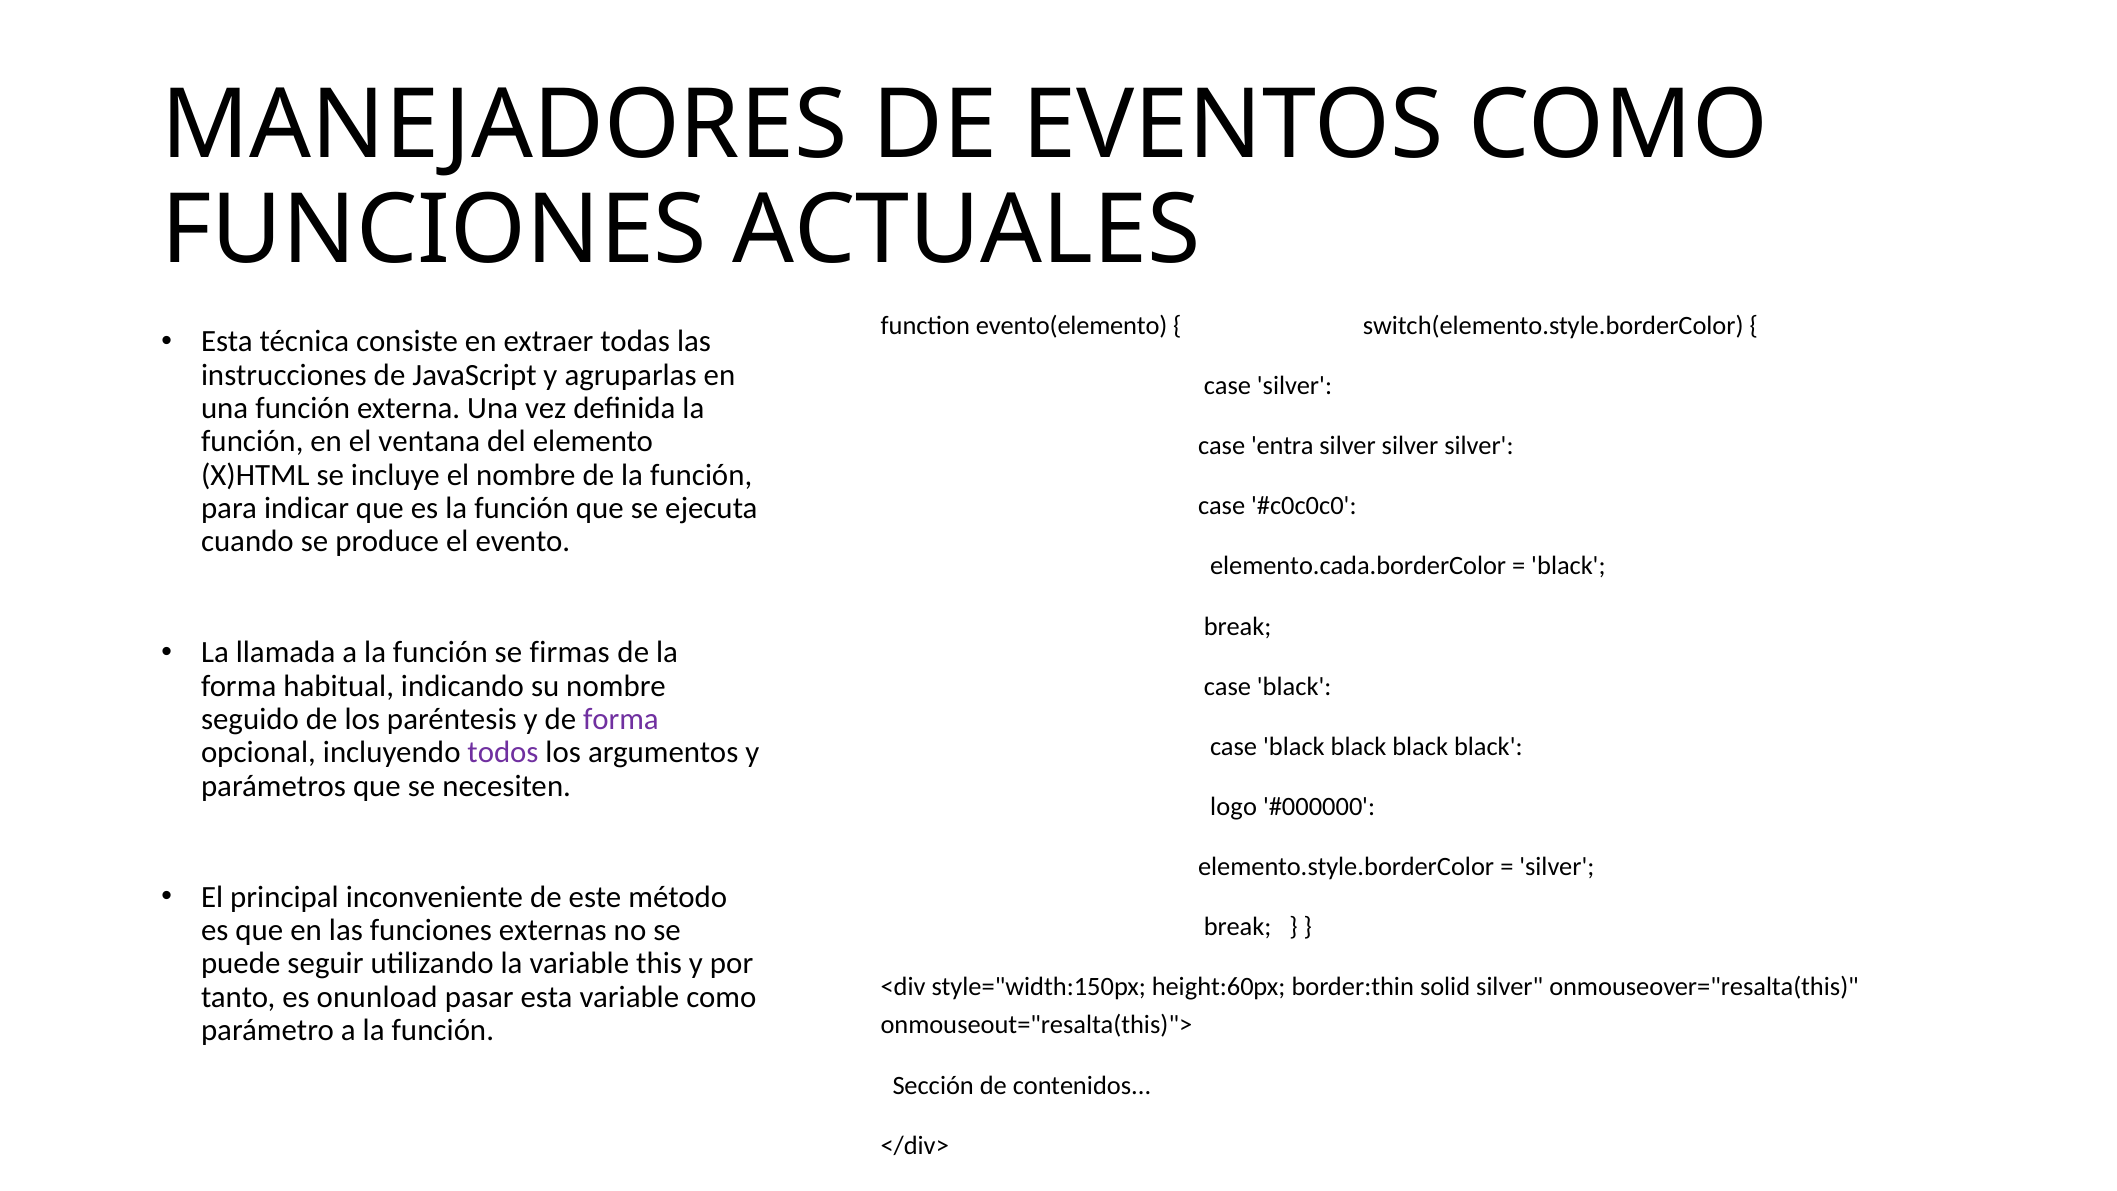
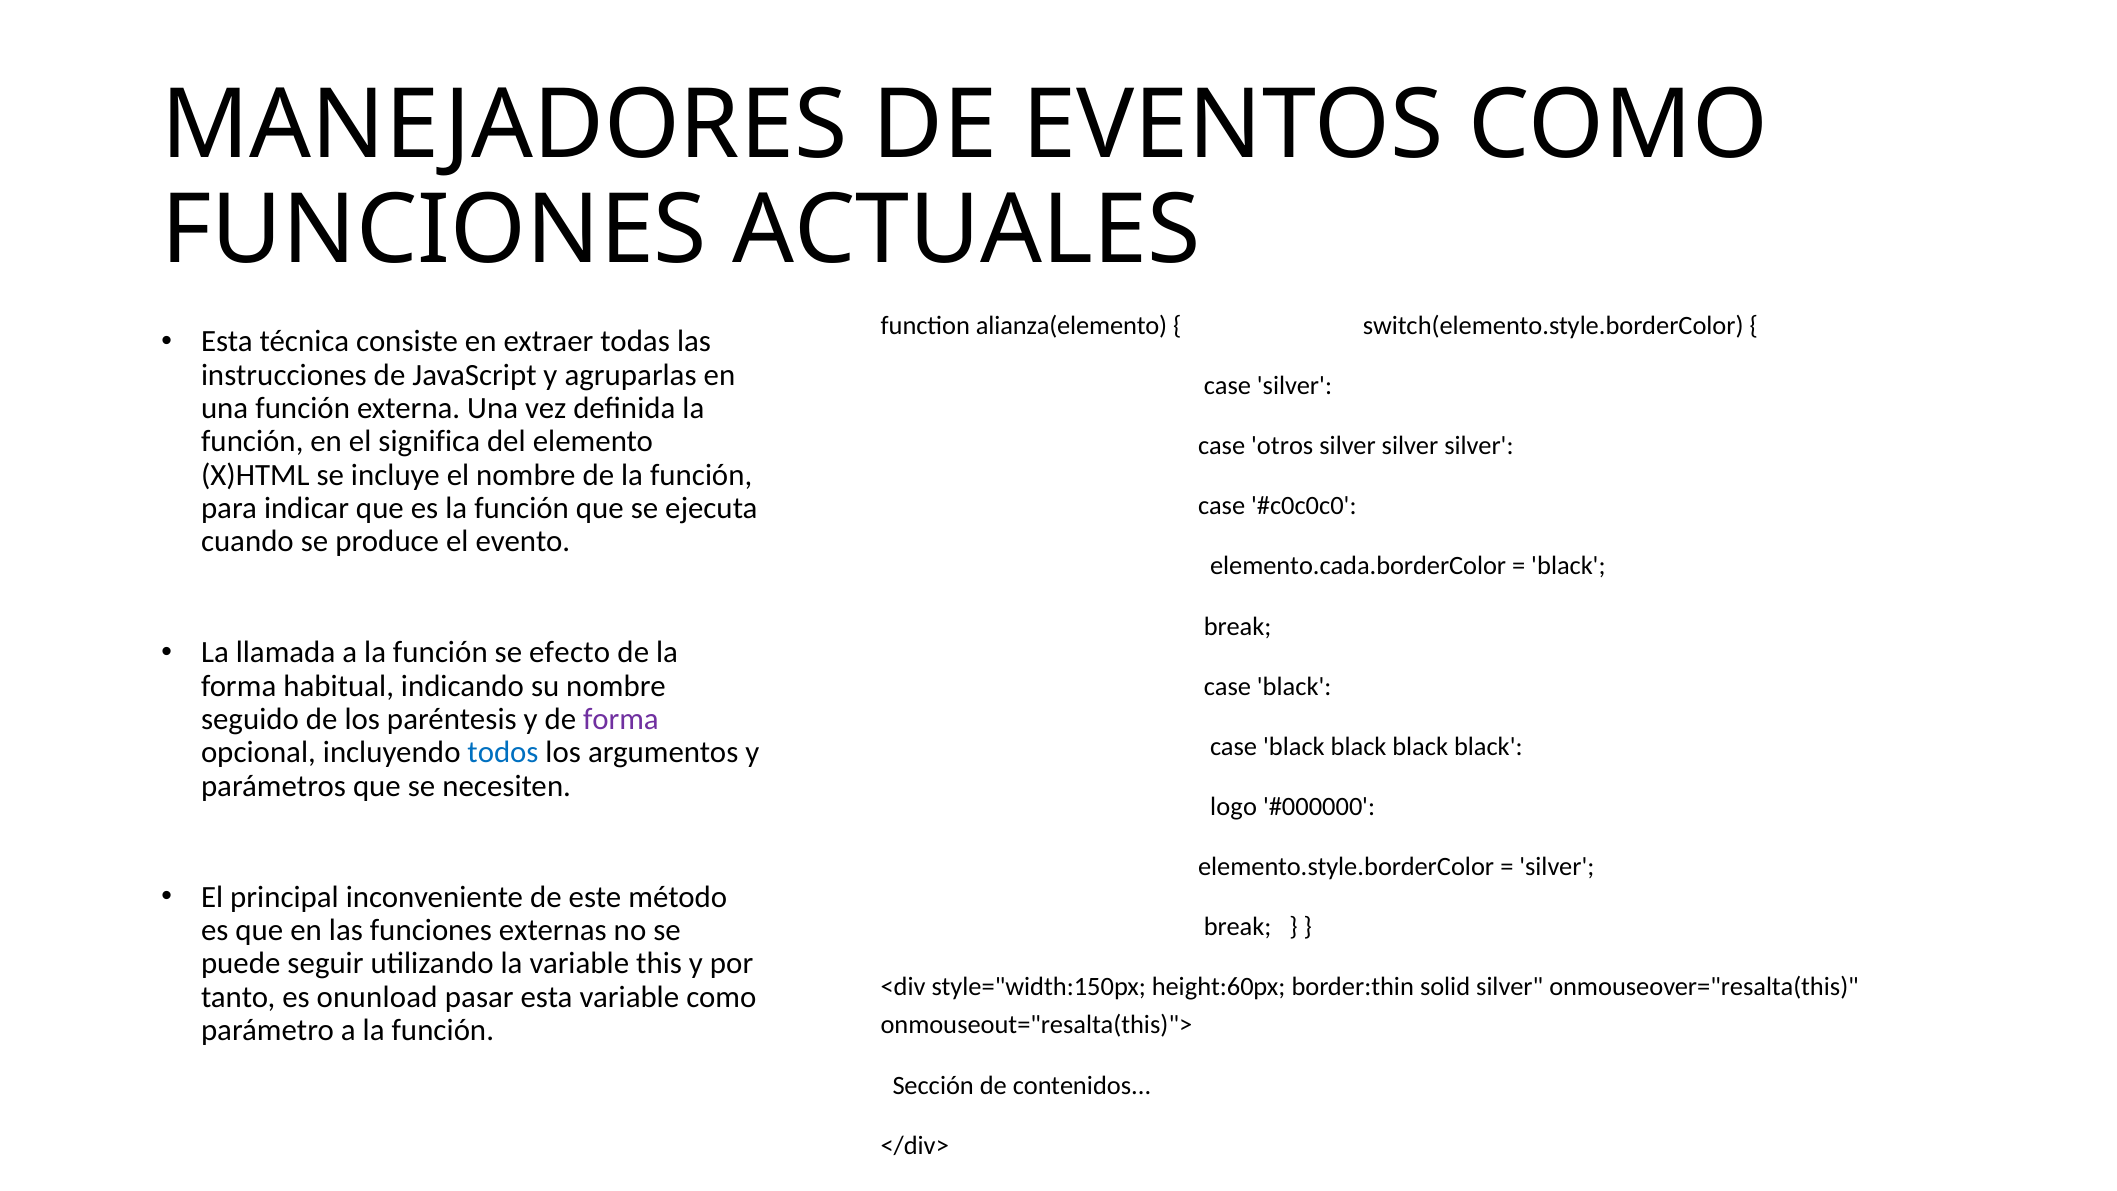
evento(elemento: evento(elemento -> alianza(elemento (1072, 326)
ventana: ventana -> significa (429, 442)
entra: entra -> otros (1282, 446)
firmas: firmas -> efecto (570, 653)
todos colour: purple -> blue (503, 753)
